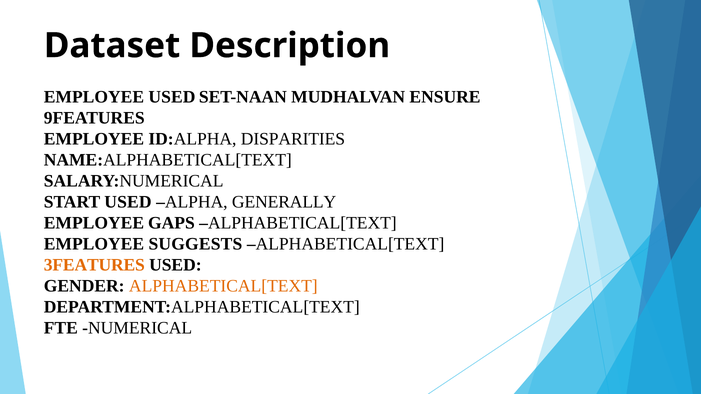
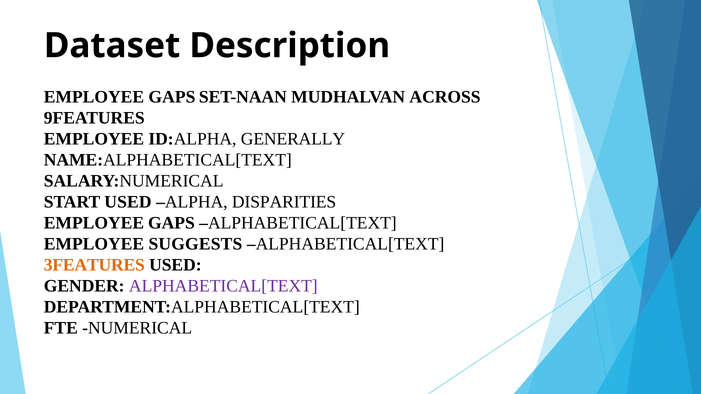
USED: USED -> GAPS (172, 97)
ENSURE: ENSURE -> ACROSS (445, 97)
DISPARITIES: DISPARITIES -> GENERALLY (293, 139)
GENERALLY: GENERALLY -> DISPARITIES (284, 202)
ALPHABETICAL[TEXT colour: orange -> purple (223, 286)
